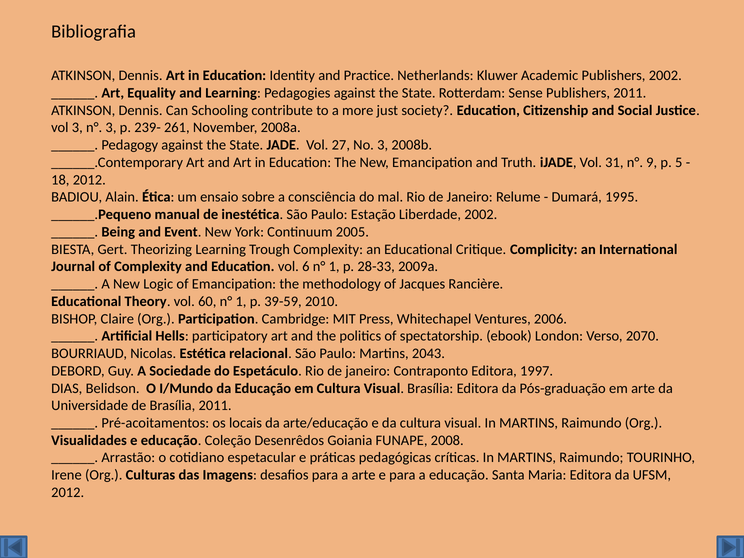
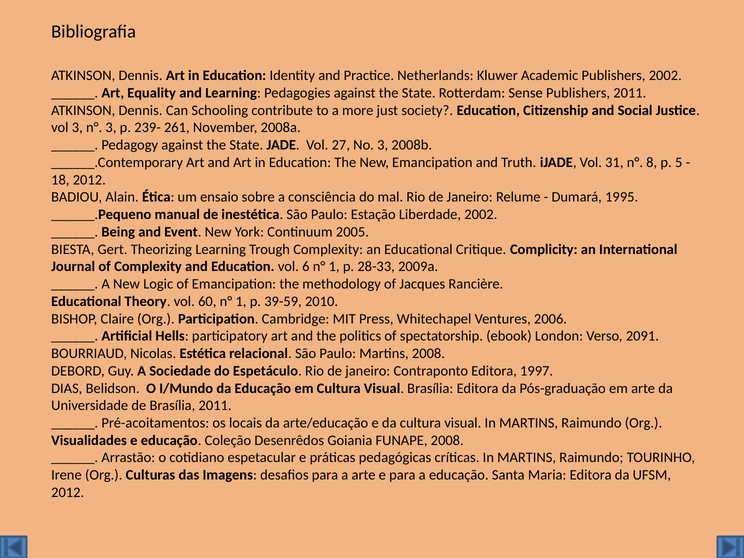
9: 9 -> 8 (652, 162)
2070: 2070 -> 2091 (642, 336)
Martins 2043: 2043 -> 2008 (428, 353)
